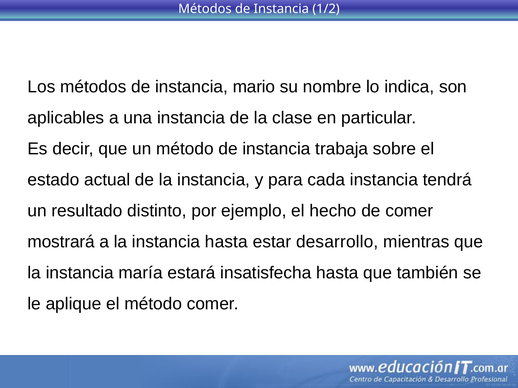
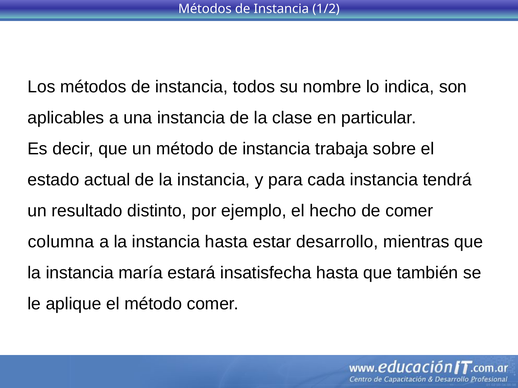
mario: mario -> todos (254, 87)
mostrará: mostrará -> columna (61, 242)
